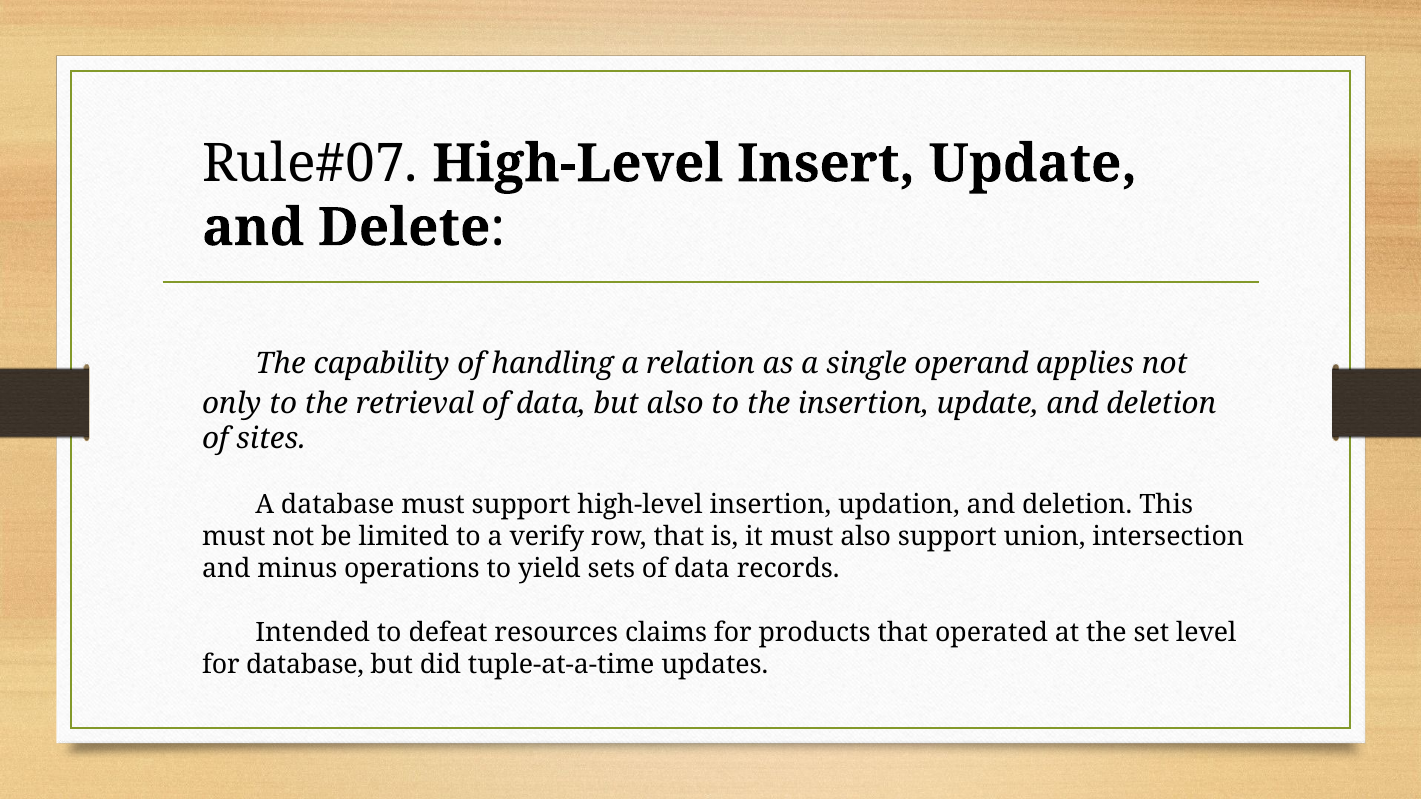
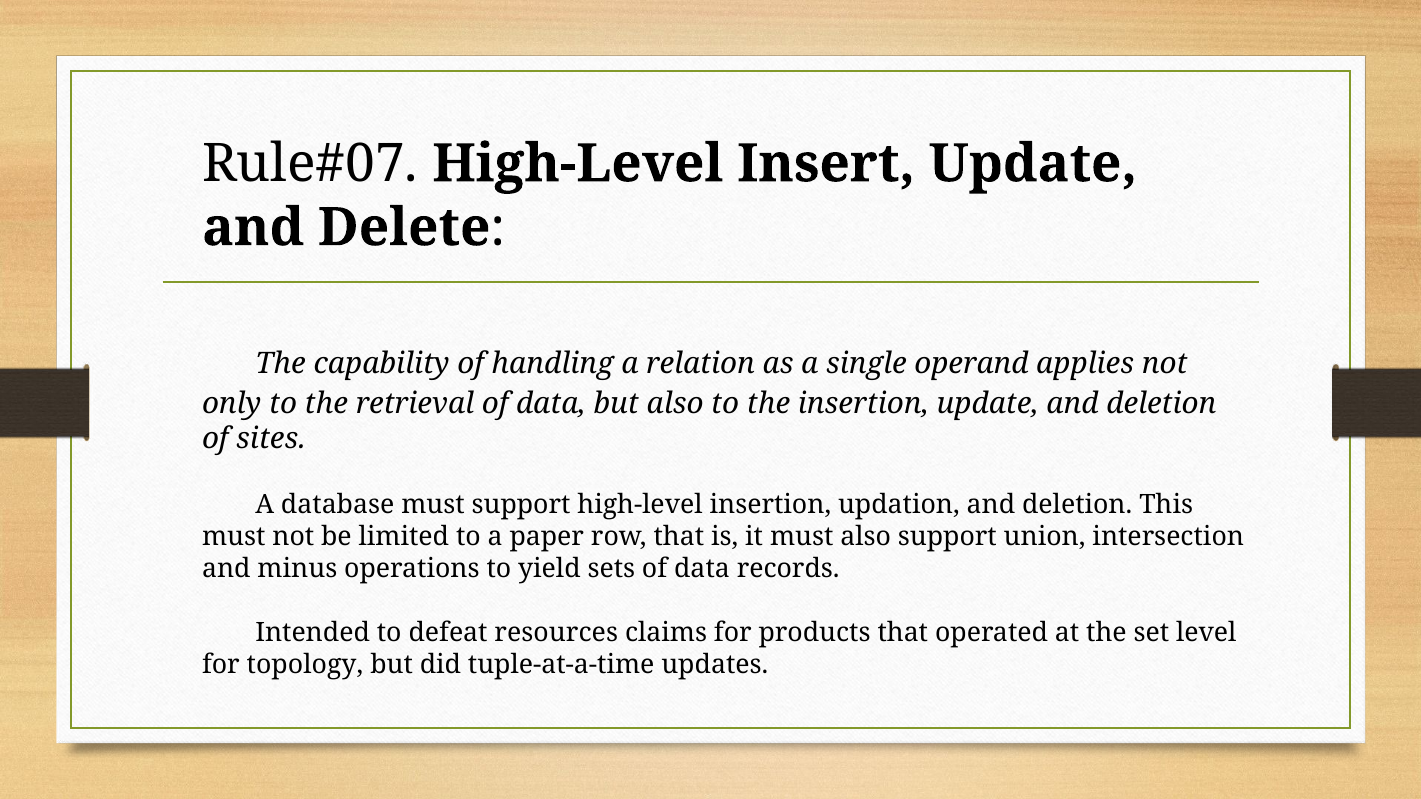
verify: verify -> paper (547, 537)
for database: database -> topology (305, 665)
